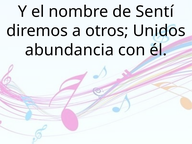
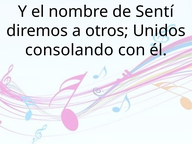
abundancia: abundancia -> consolando (69, 50)
